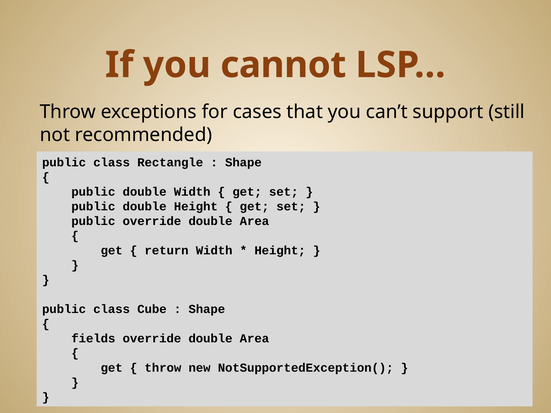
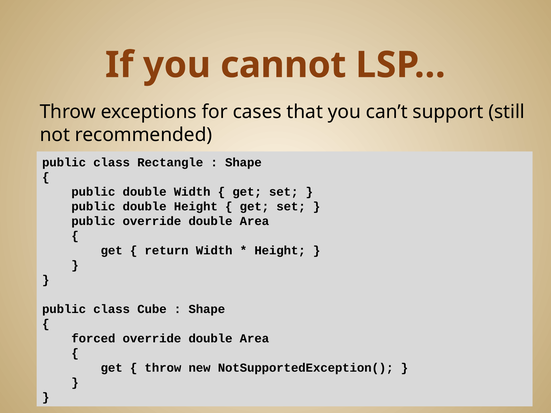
fields: fields -> forced (93, 339)
